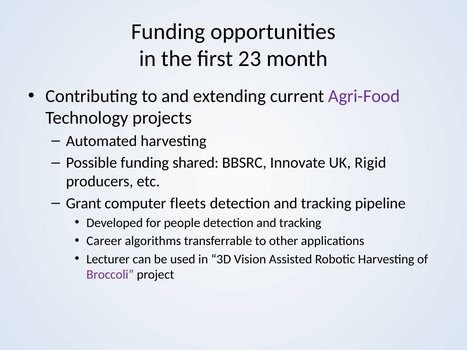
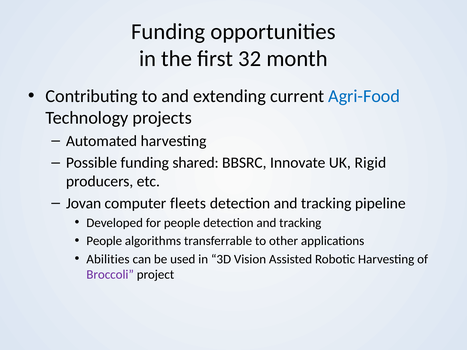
23: 23 -> 32 (250, 59)
Agri-Food colour: purple -> blue (364, 96)
Grant: Grant -> Jovan (84, 203)
Career: Career -> People (104, 241)
Lecturer: Lecturer -> Abilities (108, 259)
